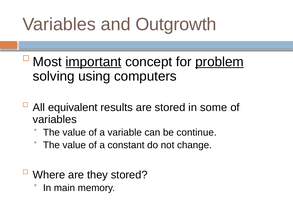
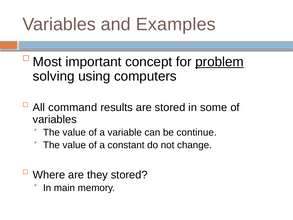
Outgrowth: Outgrowth -> Examples (176, 24)
important underline: present -> none (94, 62)
equivalent: equivalent -> command (73, 107)
